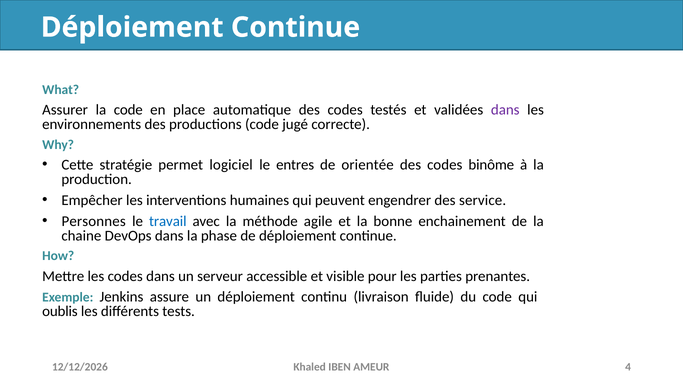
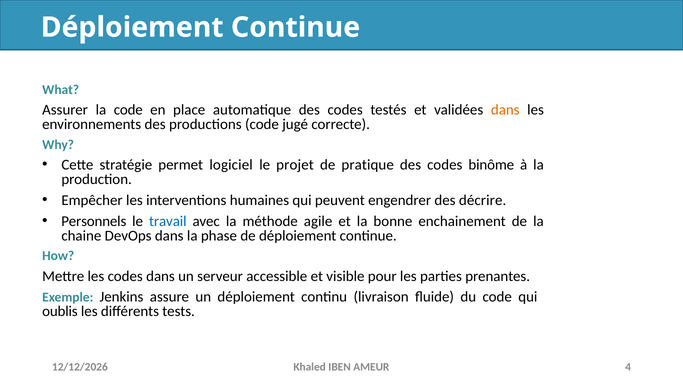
dans colour: purple -> orange (505, 110)
entres: entres -> projet (295, 165)
orientée: orientée -> pratique (368, 165)
service: service -> décrire (483, 200)
Personnes: Personnes -> Personnels (94, 221)
